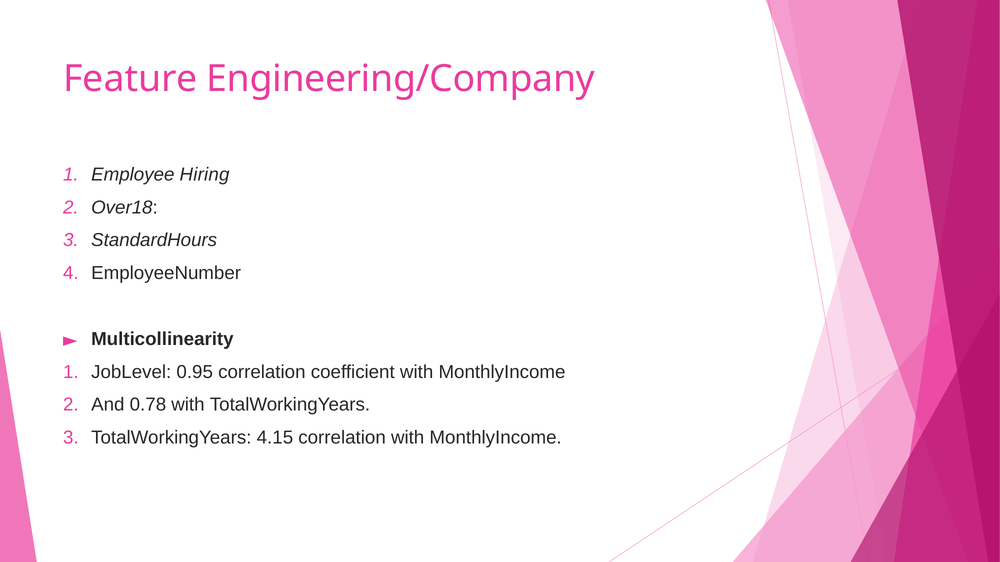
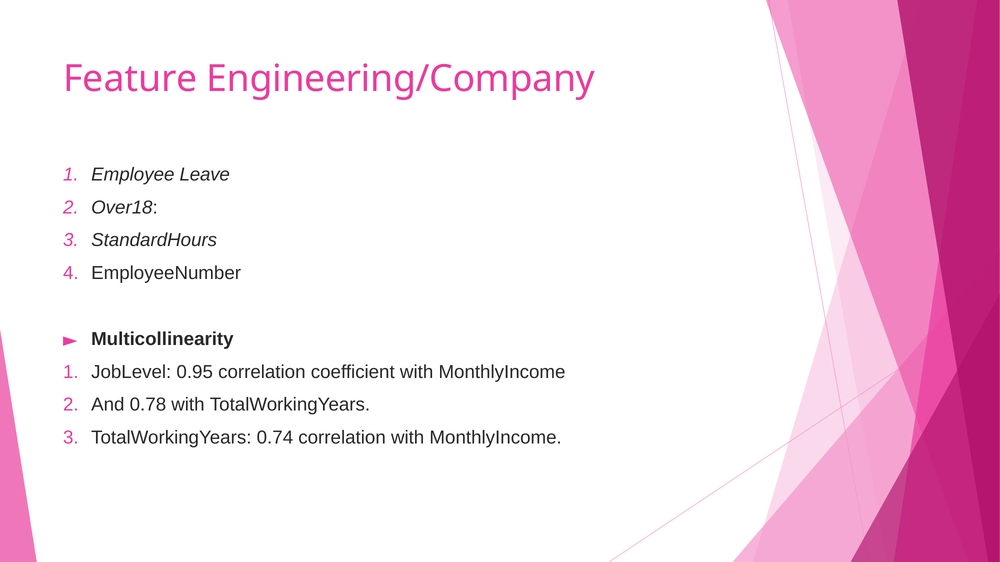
Hiring: Hiring -> Leave (205, 175)
4.15: 4.15 -> 0.74 (275, 438)
